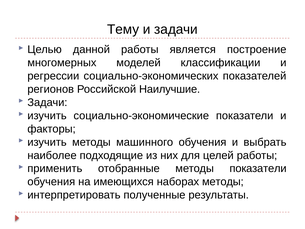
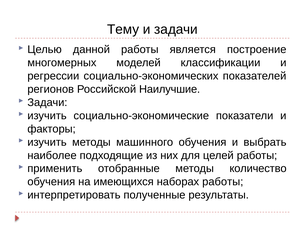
методы показатели: показатели -> количество (258, 168)
наборах методы: методы -> работы (223, 182)
